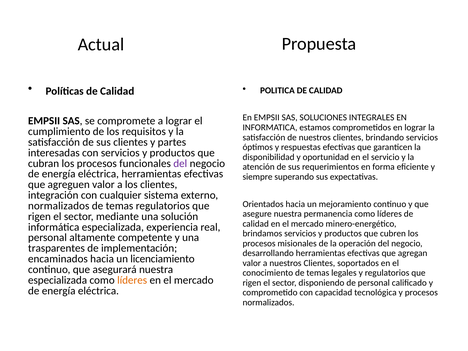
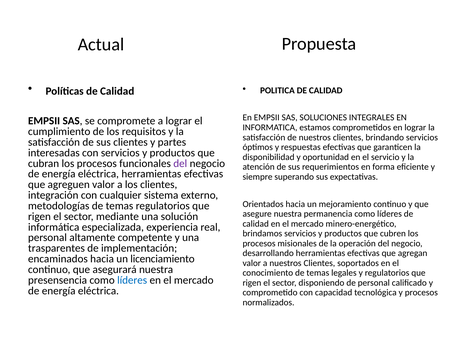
normalizados: normalizados -> metodologías (59, 206)
especializada: especializada -> presensencia (58, 280)
líderes colour: orange -> blue (132, 280)
